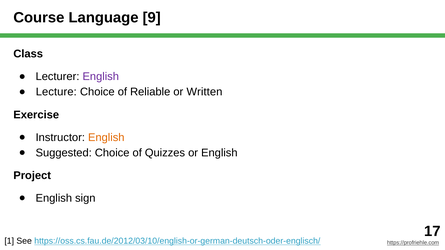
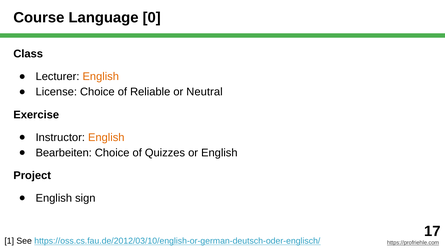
9: 9 -> 0 (152, 18)
English colour: purple -> orange (101, 77)
Lecture: Lecture -> License (56, 92)
Written: Written -> Neutral (204, 92)
Suggested: Suggested -> Bearbeiten (64, 153)
